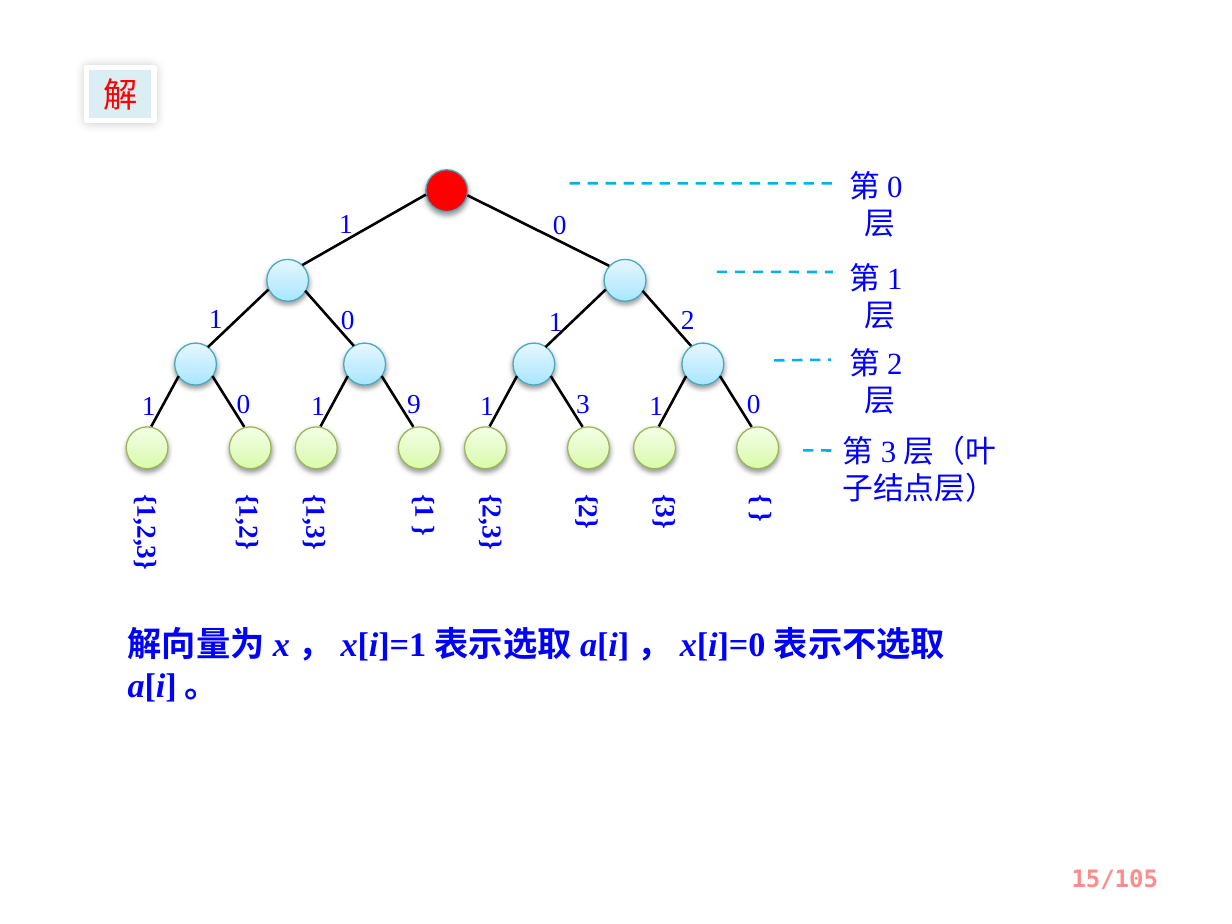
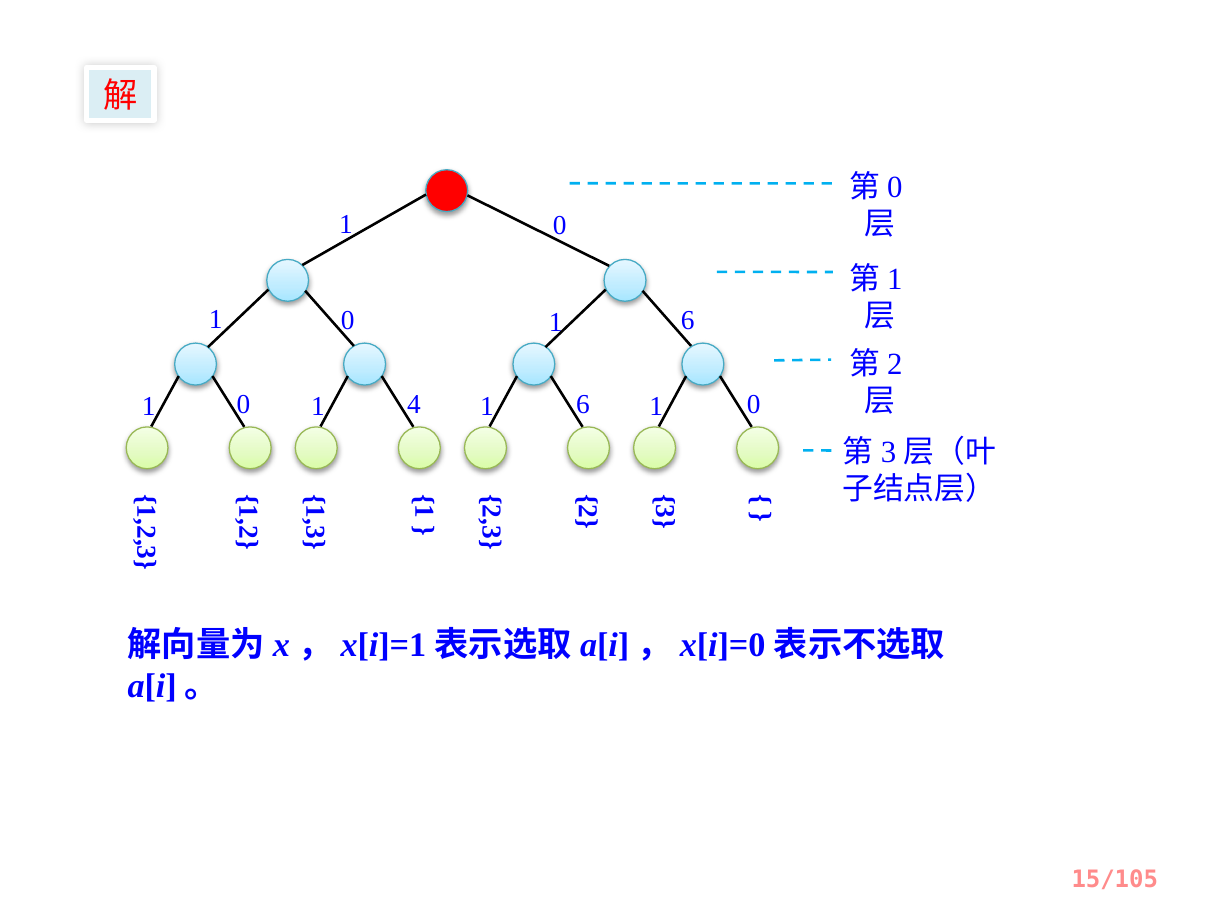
2: 2 -> 6 (688, 321)
9: 9 -> 4 (414, 405)
3: 3 -> 6 (583, 405)
